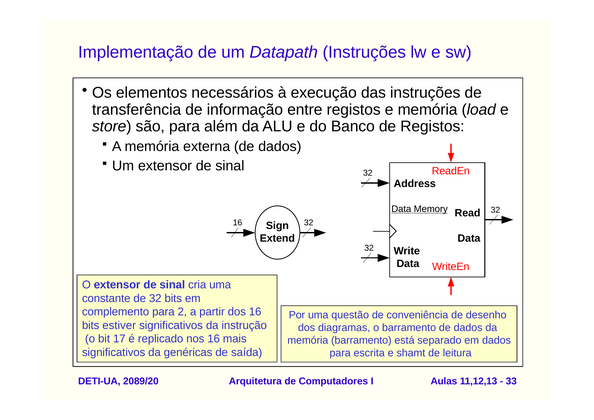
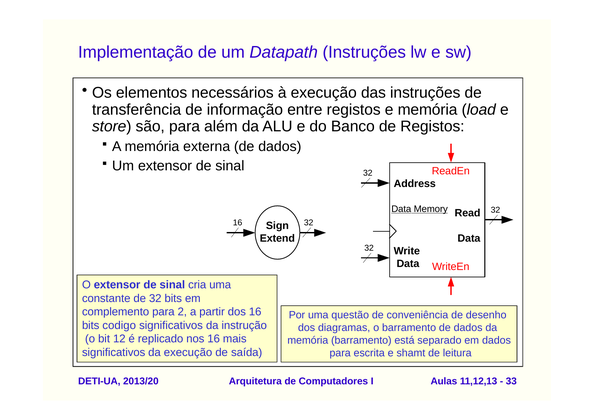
estiver: estiver -> codigo (119, 325)
17: 17 -> 12 (119, 339)
da genéricas: genéricas -> execução (188, 352)
2089/20: 2089/20 -> 2013/20 (141, 381)
